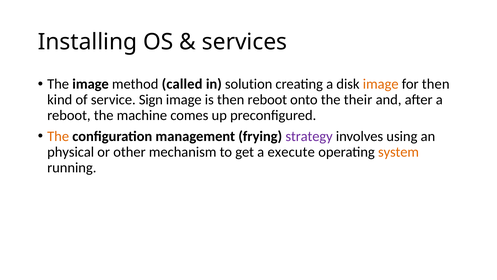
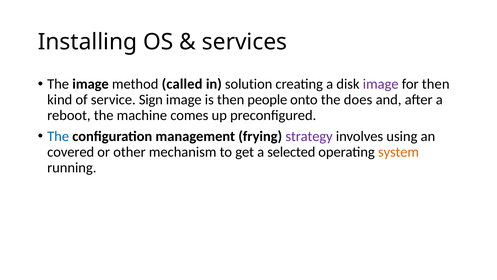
image colour: orange -> purple (381, 84)
then reboot: reboot -> people (267, 100)
their: their -> does (358, 100)
The colour: orange -> blue (58, 136)
physical: physical -> covered (71, 152)
execute: execute -> selected (291, 152)
